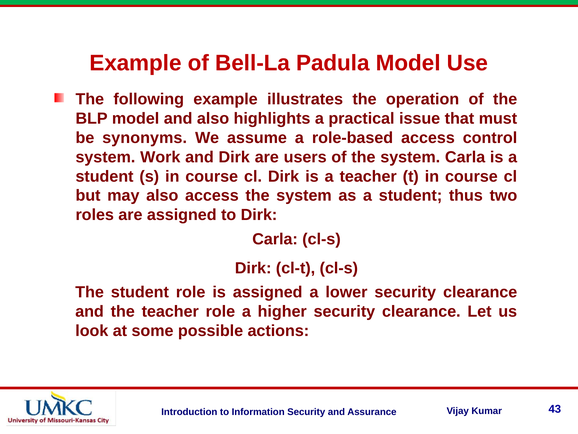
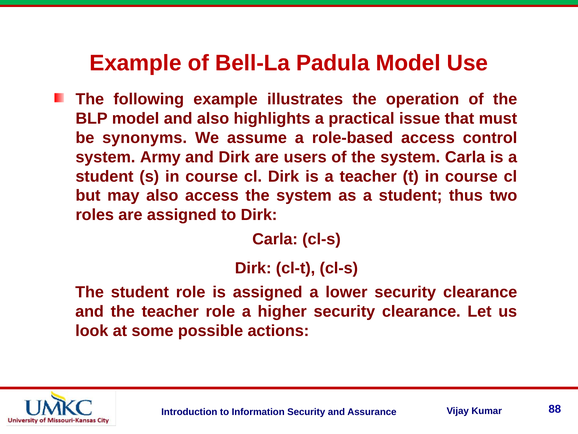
Work: Work -> Army (160, 157)
43: 43 -> 88 (555, 409)
